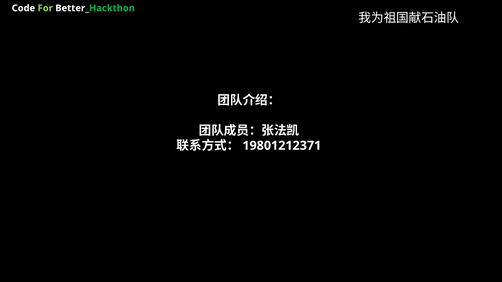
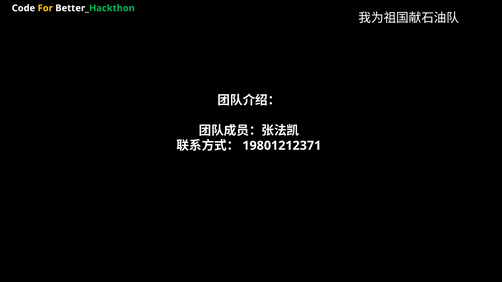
For colour: light green -> yellow (45, 8)
